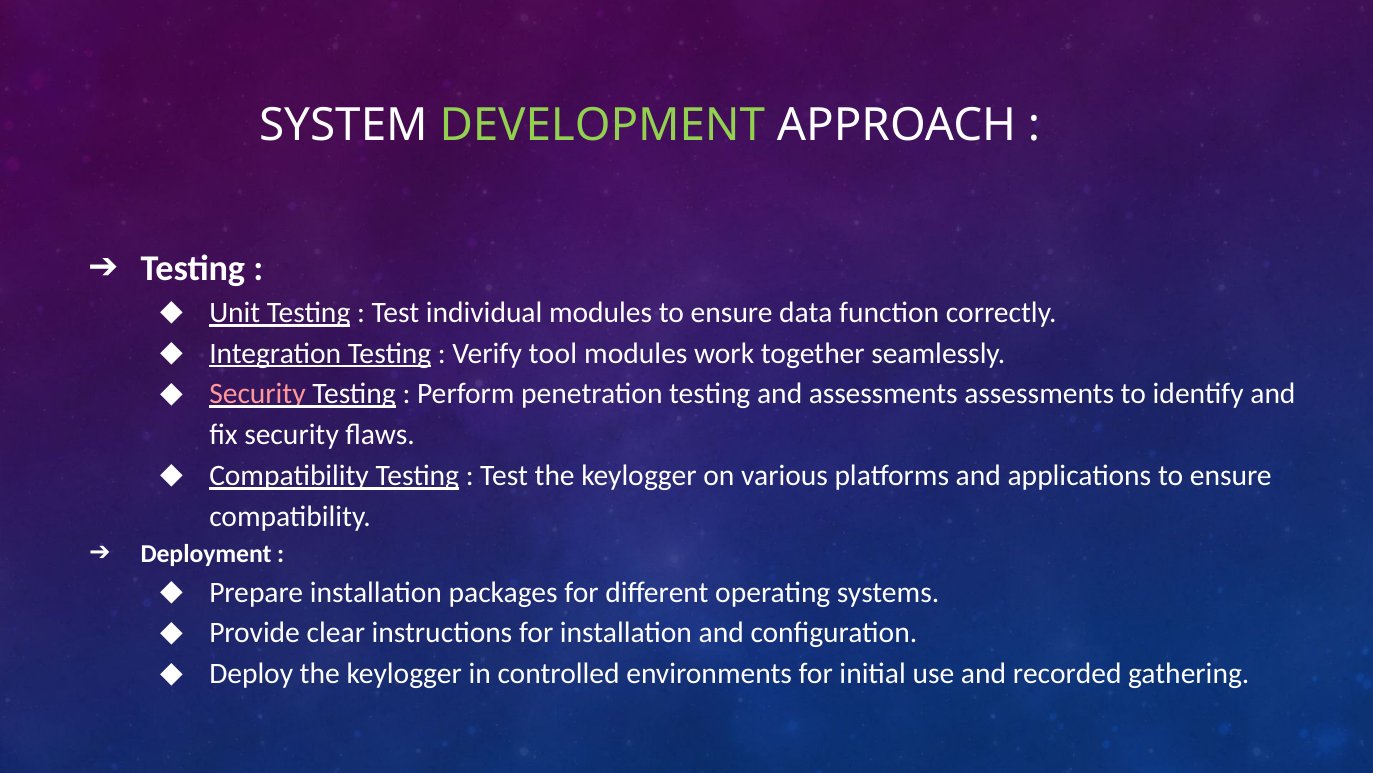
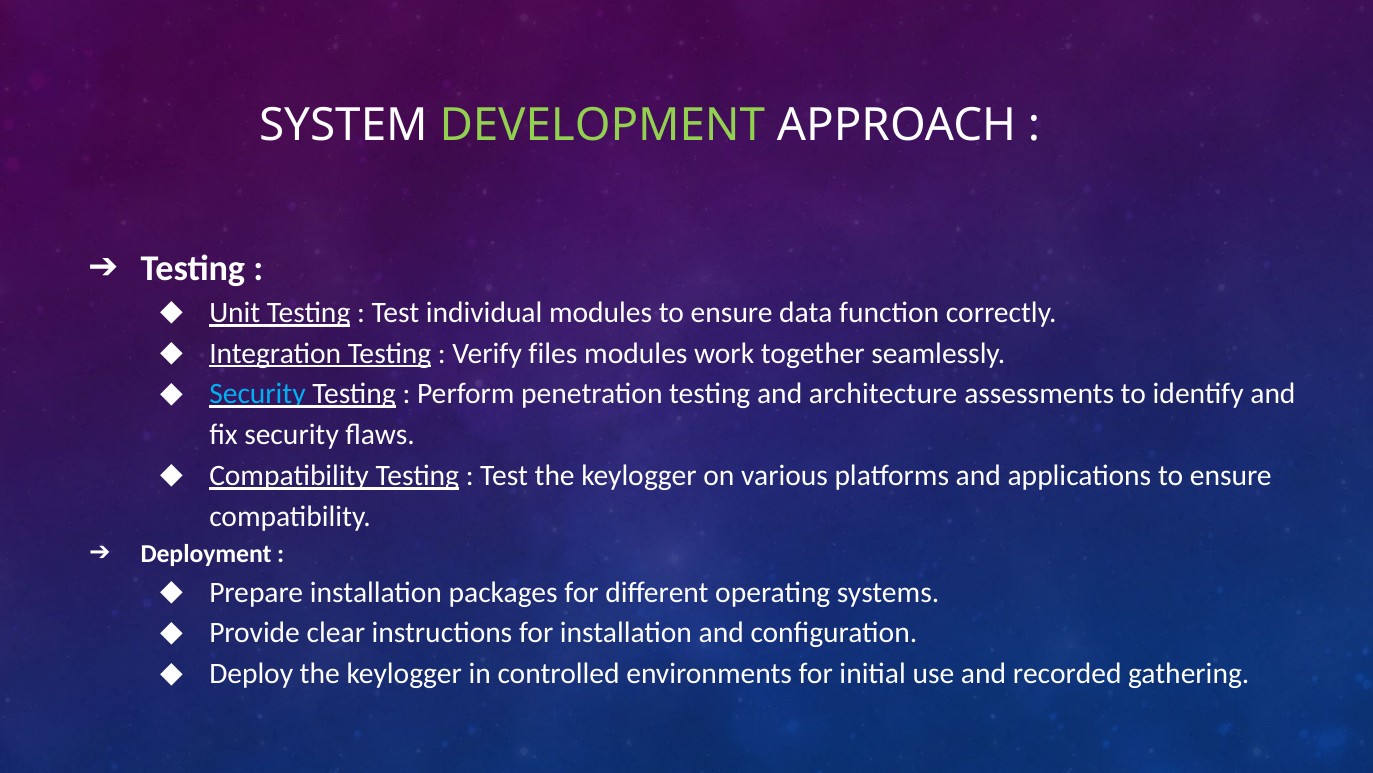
tool: tool -> files (553, 353)
Security colour: pink -> light blue (258, 394)
and assessments: assessments -> architecture (883, 394)
